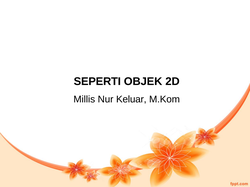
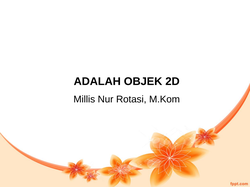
SEPERTI: SEPERTI -> ADALAH (97, 82)
Keluar: Keluar -> Rotasi (131, 100)
